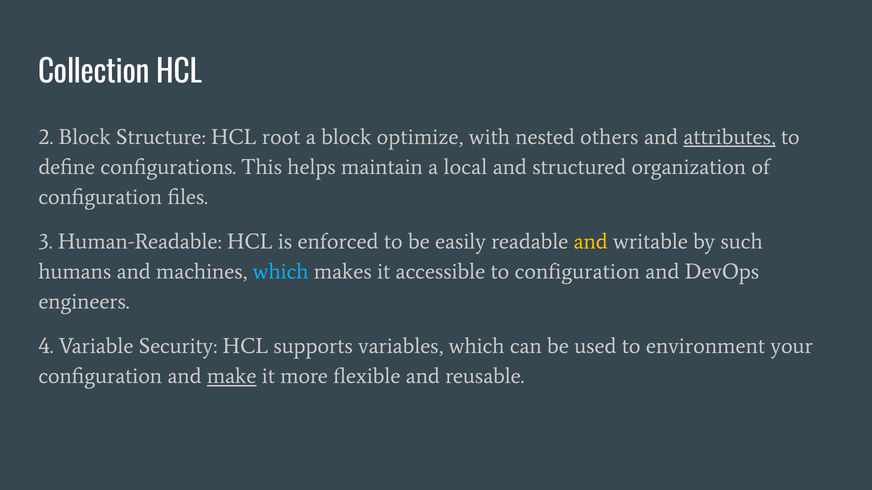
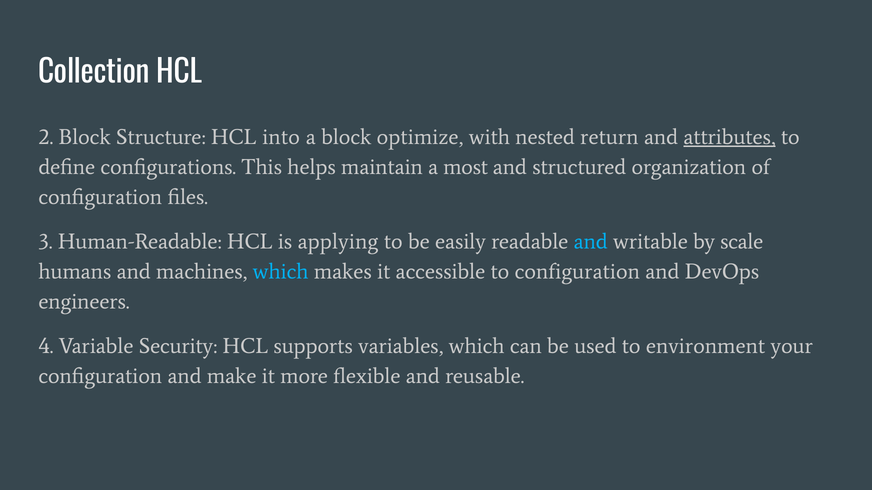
root: root -> into (281, 137)
others: others -> return (609, 137)
local: local -> most (466, 167)
enforced: enforced -> applying (338, 242)
and colour: yellow -> light blue (591, 242)
such: such -> scale (742, 242)
make underline: present -> none (232, 377)
